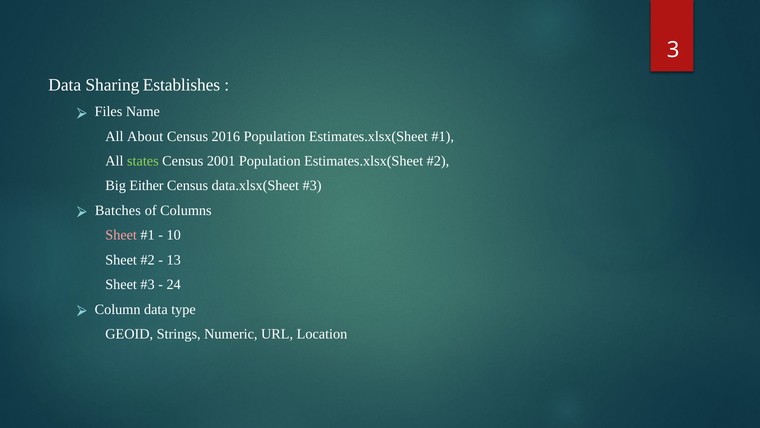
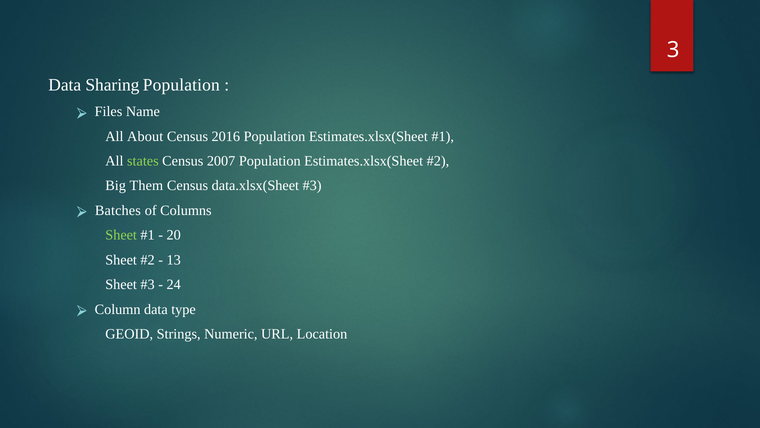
Sharing Establishes: Establishes -> Population (181, 85)
2001: 2001 -> 2007 (221, 161)
Either: Either -> Them (146, 186)
Sheet colour: pink -> light green (121, 235)
10: 10 -> 20 (174, 235)
